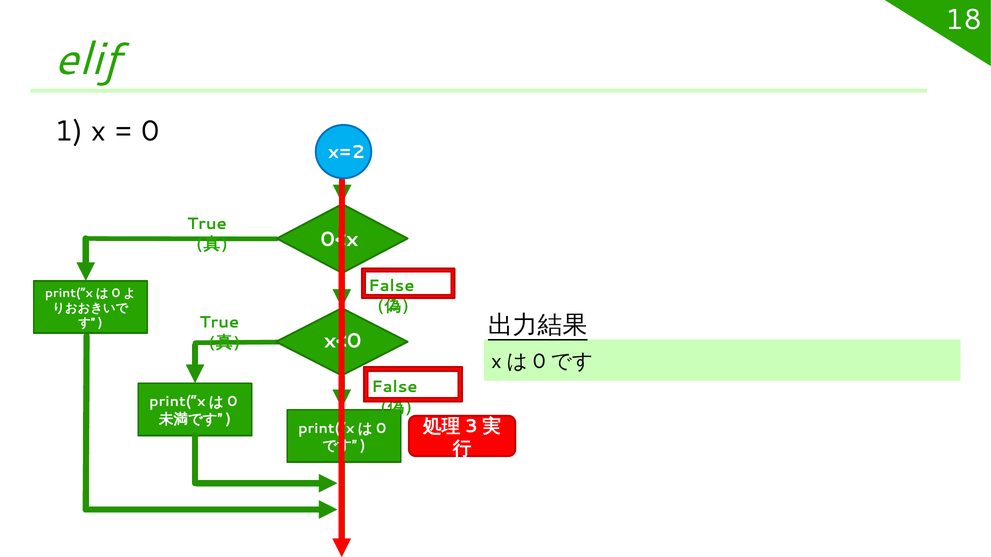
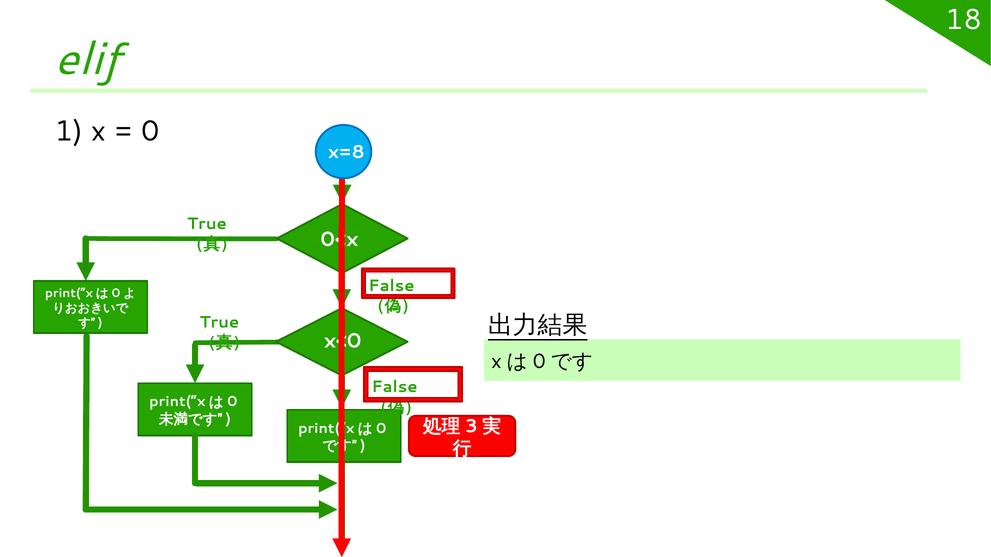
x=2: x=2 -> x=8 (346, 152)
